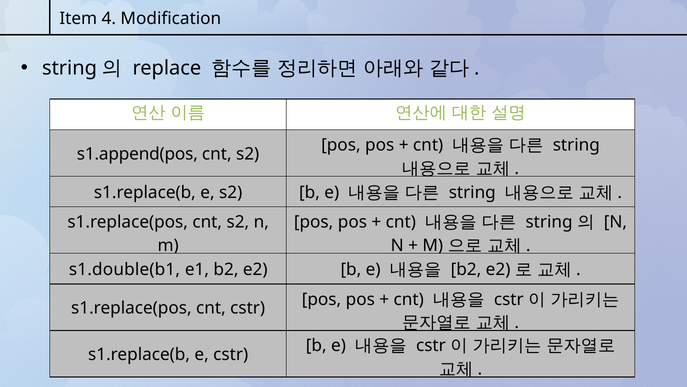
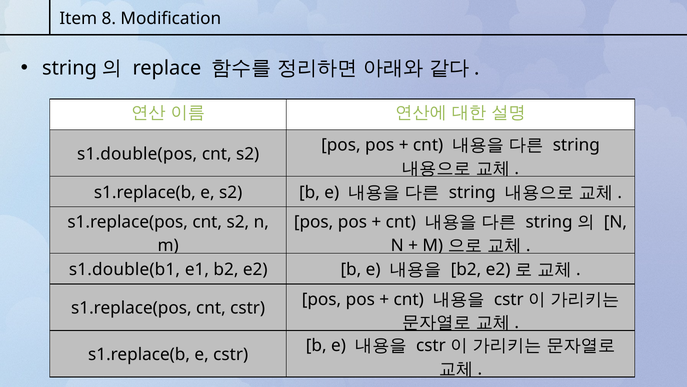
4: 4 -> 8 (109, 18)
s1.append(pos: s1.append(pos -> s1.double(pos (137, 154)
